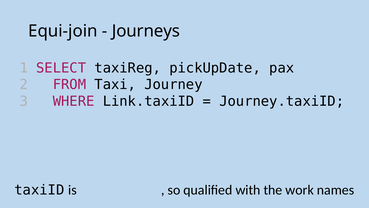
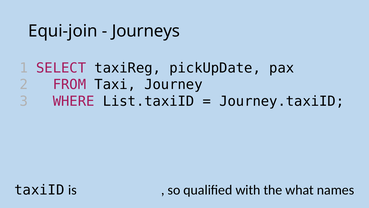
Link.taxiID: Link.taxiID -> List.taxiID (149, 101)
work: work -> what (300, 190)
